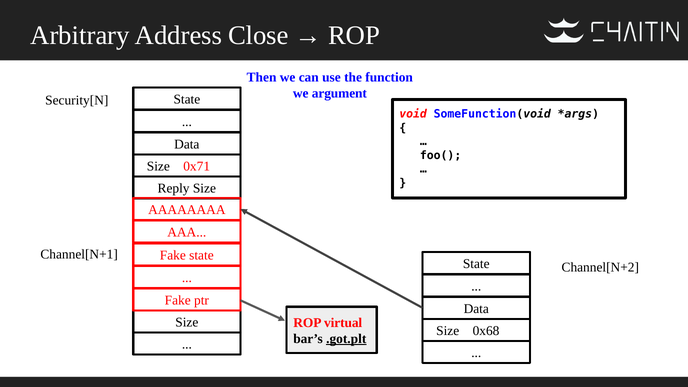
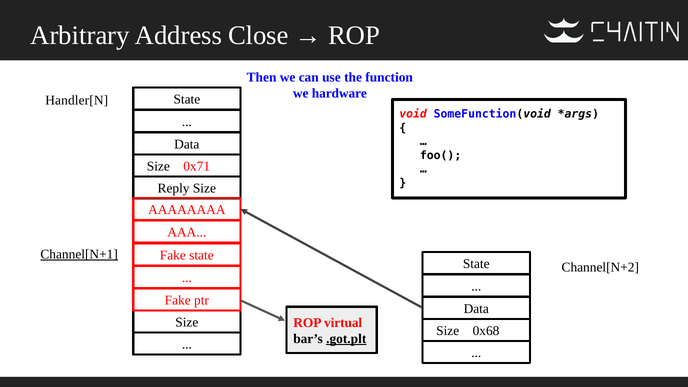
argument: argument -> hardware (339, 93)
Security[N: Security[N -> Handler[N (77, 100)
Channel[N+1 underline: none -> present (79, 254)
